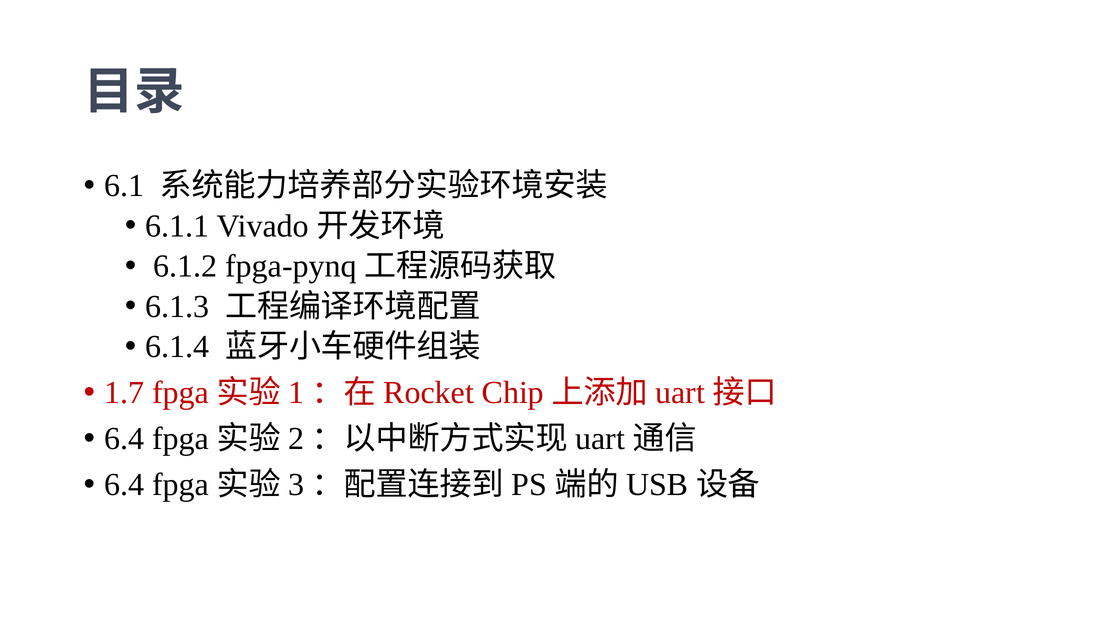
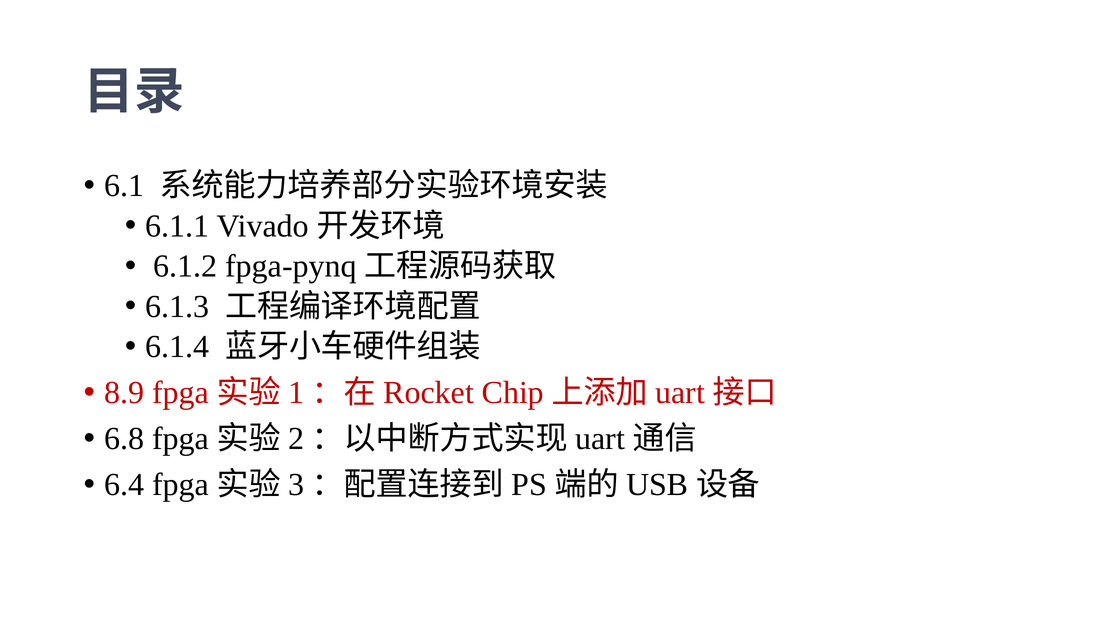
1.7: 1.7 -> 8.9 (124, 392)
6.4: 6.4 -> 6.8 (124, 438)
